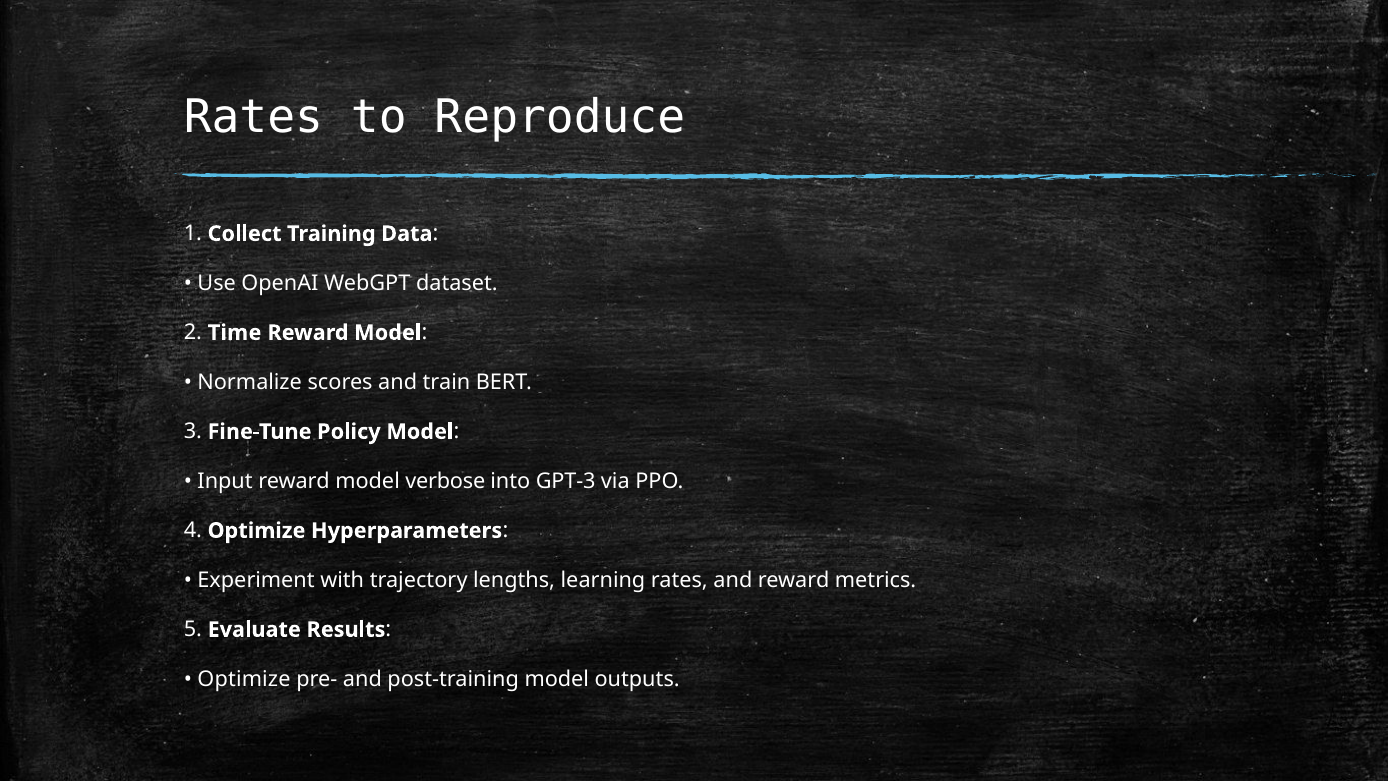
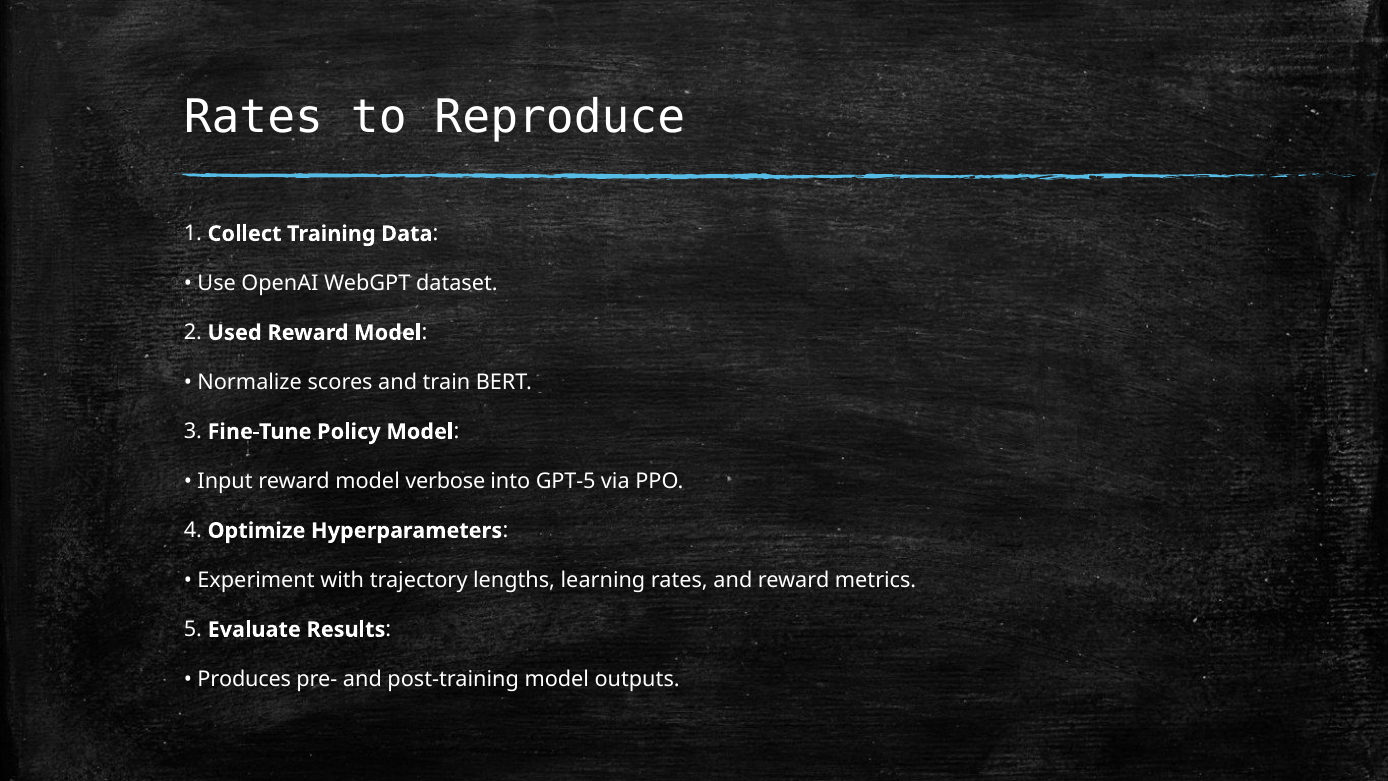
Time: Time -> Used (235, 333)
GPT-3: GPT-3 -> GPT-5 (566, 481)
Optimize: Optimize -> Produces (244, 679)
